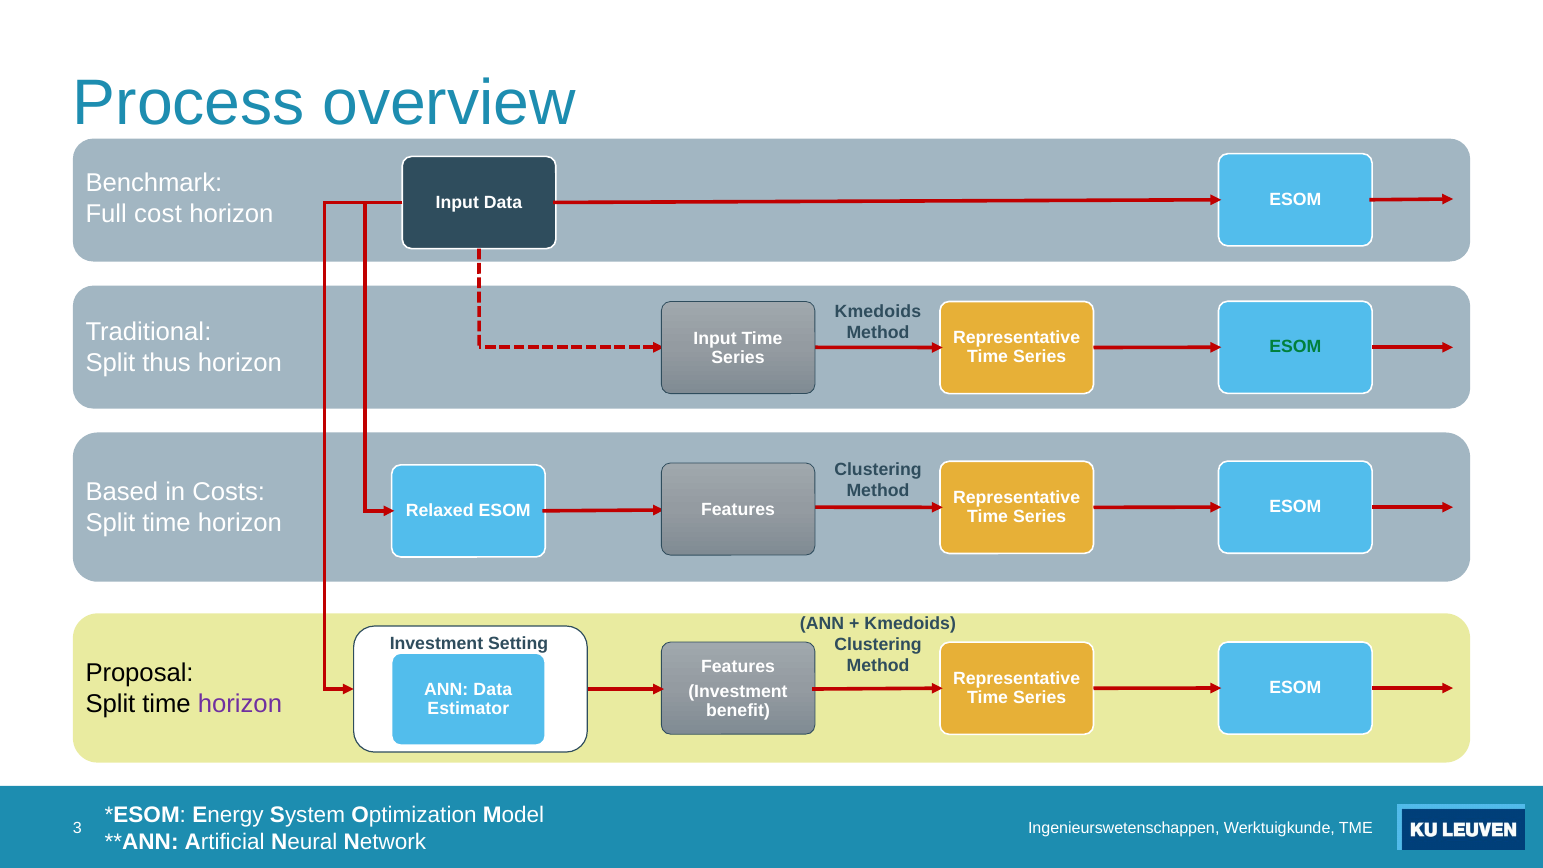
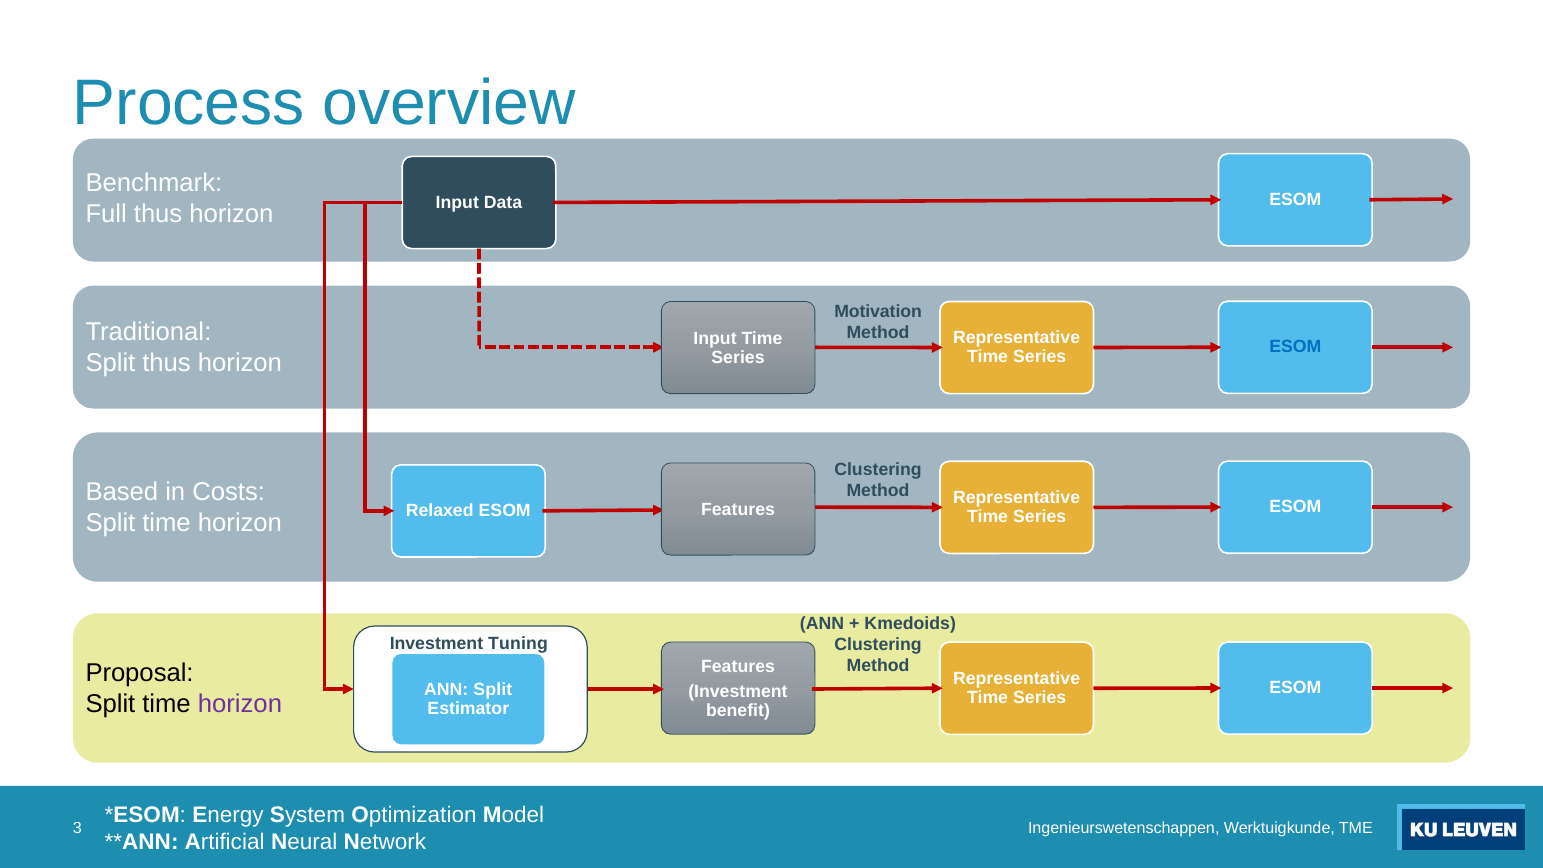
Full cost: cost -> thus (158, 214)
Kmedoids: Kmedoids -> Motivation (878, 312)
ESOM colour: green -> blue (1295, 347)
Setting: Setting -> Tuning (518, 643)
ANN Data: Data -> Split (493, 689)
